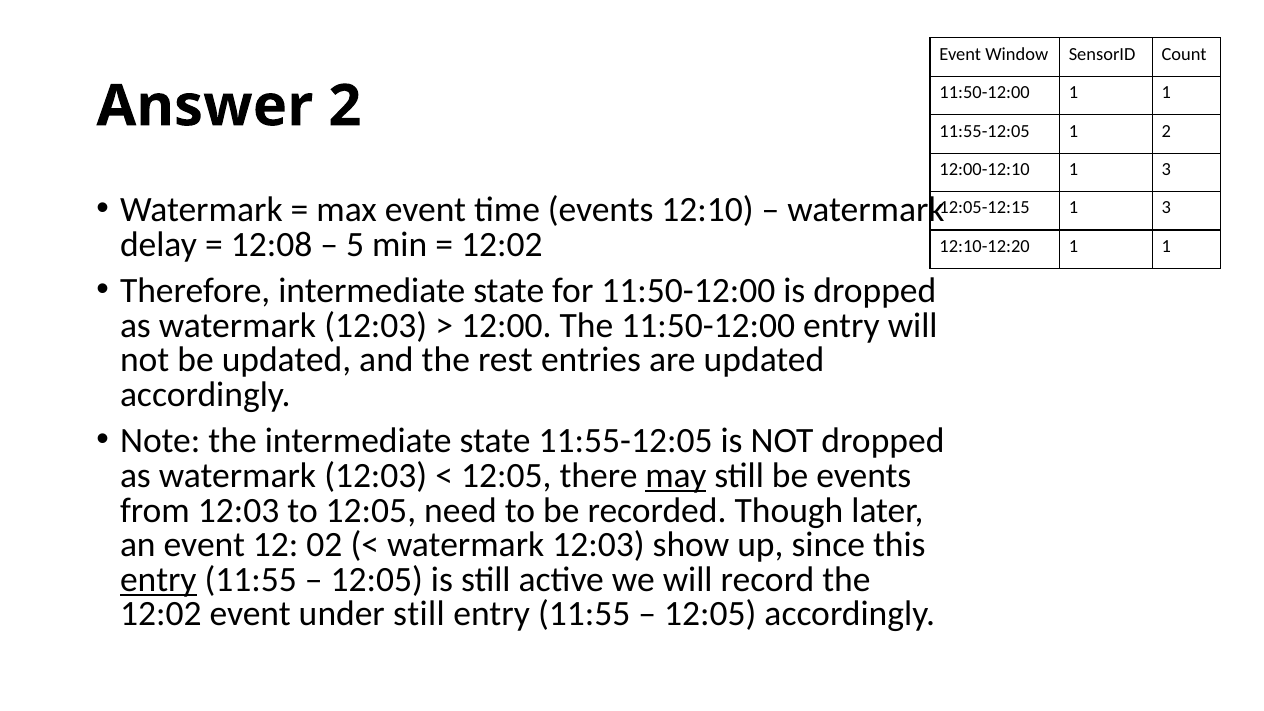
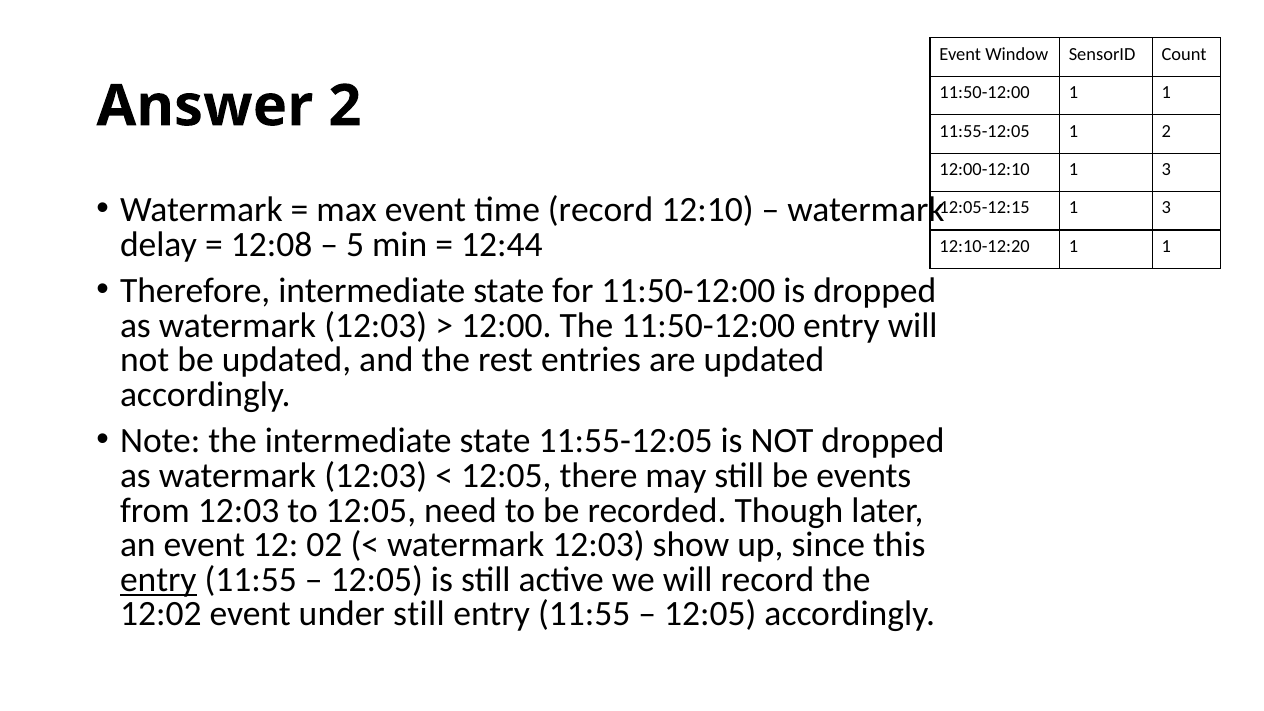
time events: events -> record (601, 210)
12:02: 12:02 -> 12:44 (502, 245)
may underline: present -> none (676, 476)
